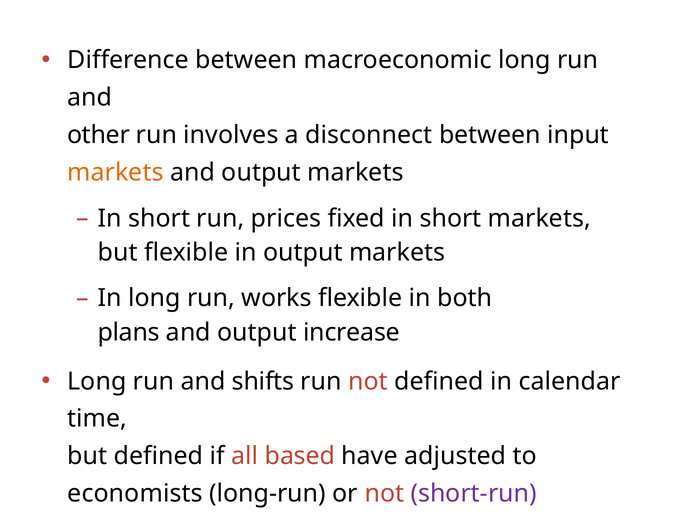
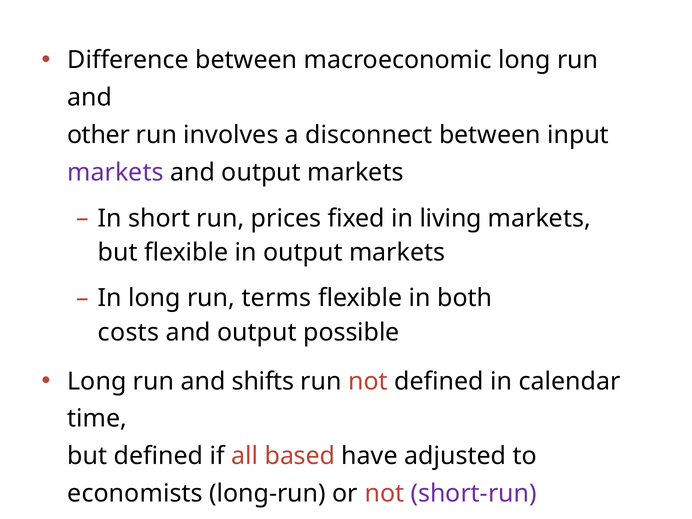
markets colour: orange -> purple (116, 173)
fixed in short: short -> living (451, 218)
works: works -> terms (276, 298)
plans: plans -> costs (128, 332)
increase: increase -> possible (351, 332)
